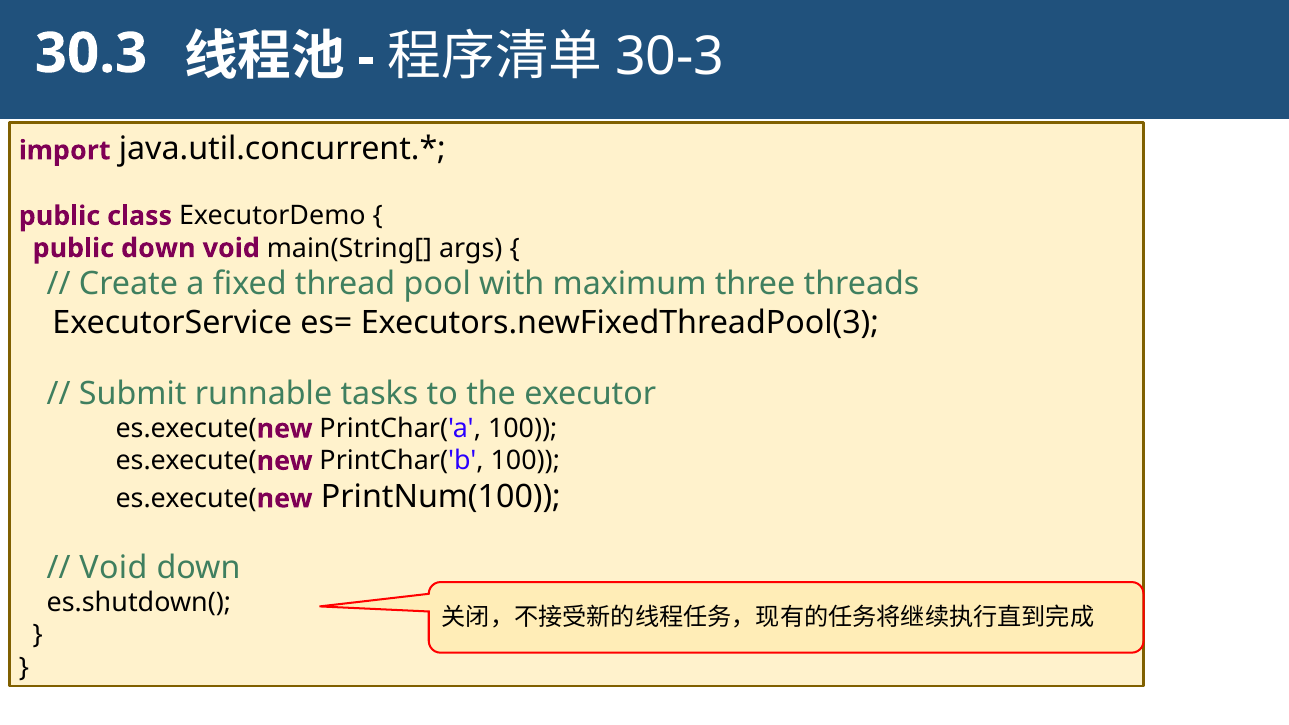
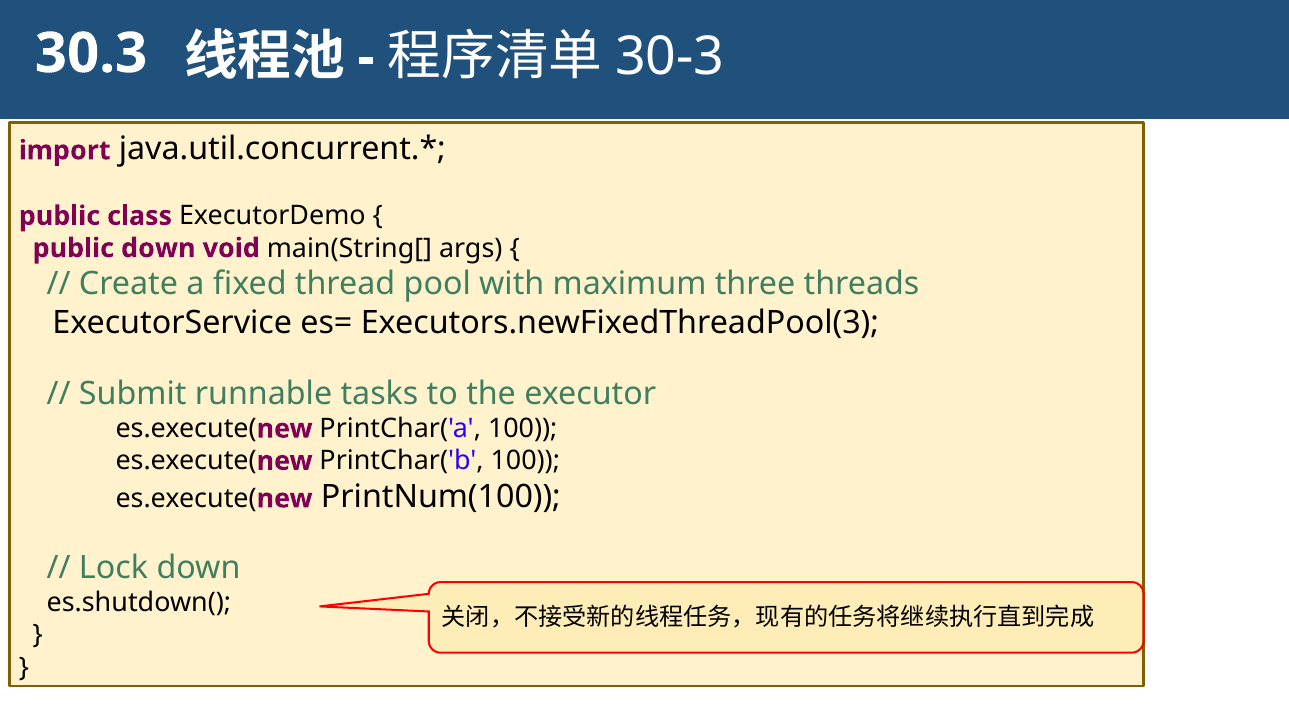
Void: Void -> Lock (114, 568)
